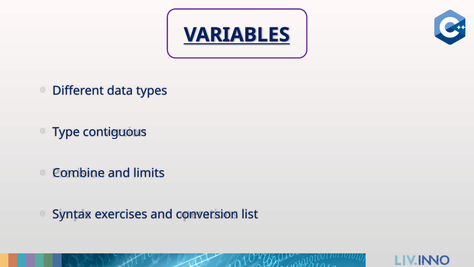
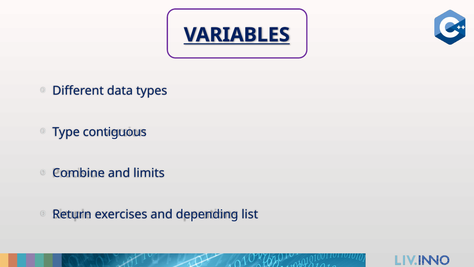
Syntax: Syntax -> Return (72, 214)
conversion: conversion -> depending (207, 214)
